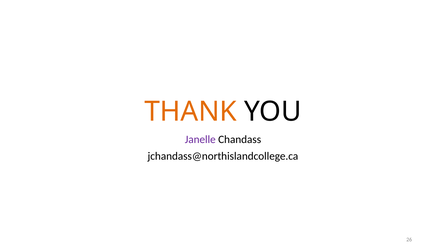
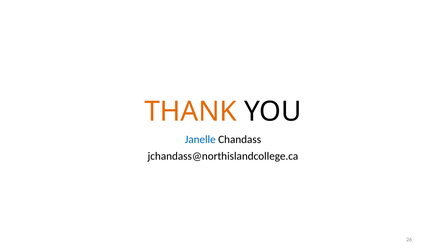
Janelle colour: purple -> blue (200, 139)
